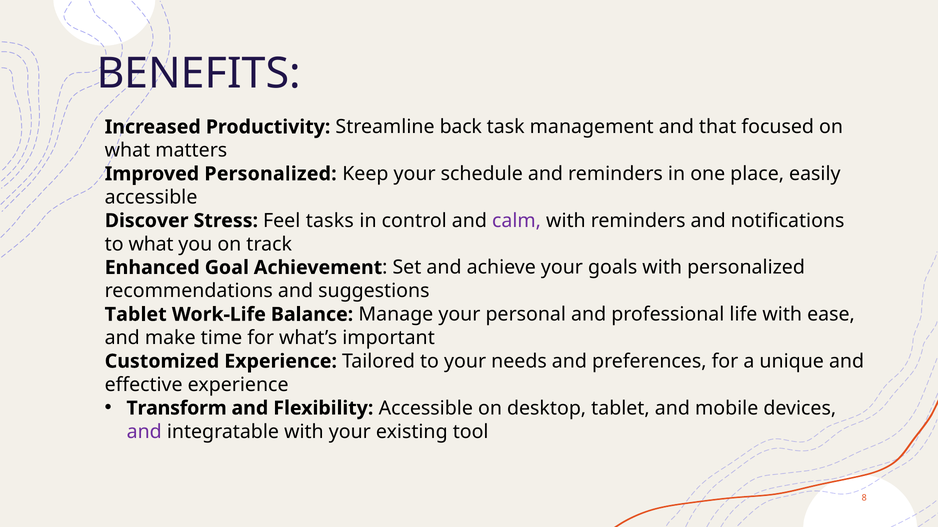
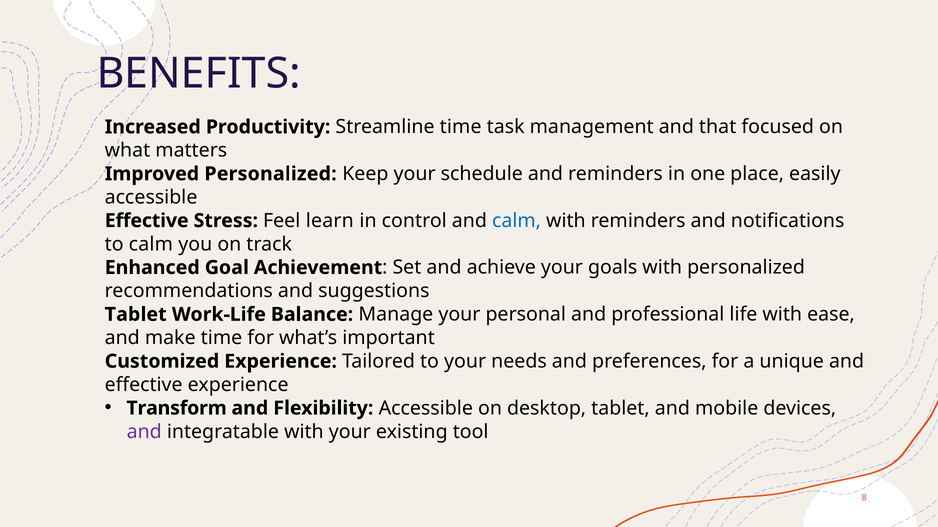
Streamline back: back -> time (461, 127)
Discover: Discover -> Effective (147, 221)
tasks: tasks -> learn (330, 221)
calm colour: purple -> blue (517, 221)
to what: what -> calm (151, 244)
